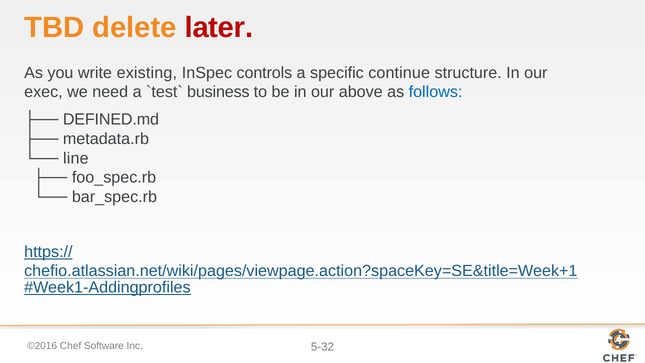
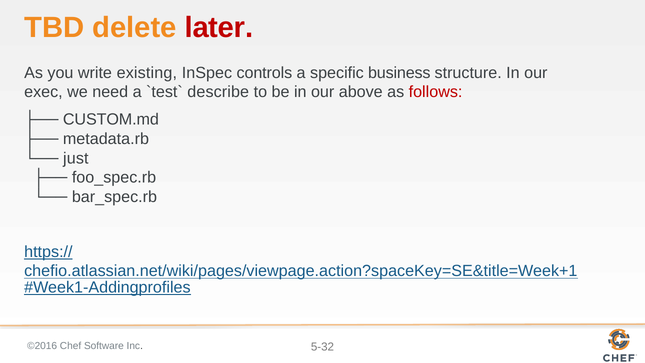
continue: continue -> business (399, 73)
business: business -> describe (218, 92)
follows colour: blue -> red (436, 92)
DEFINED.md: DEFINED.md -> CUSTOM.md (111, 119)
line: line -> just (76, 158)
